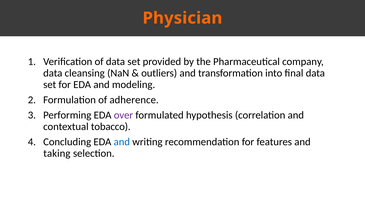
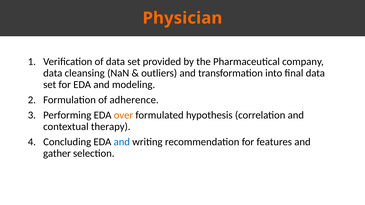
over colour: purple -> orange (123, 115)
tobacco: tobacco -> therapy (111, 127)
taking: taking -> gather (57, 154)
